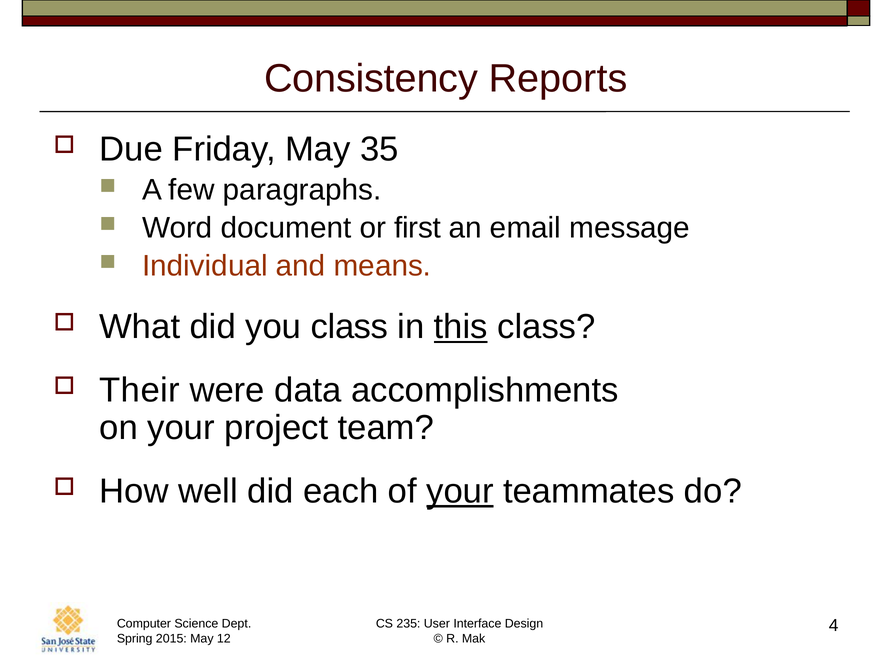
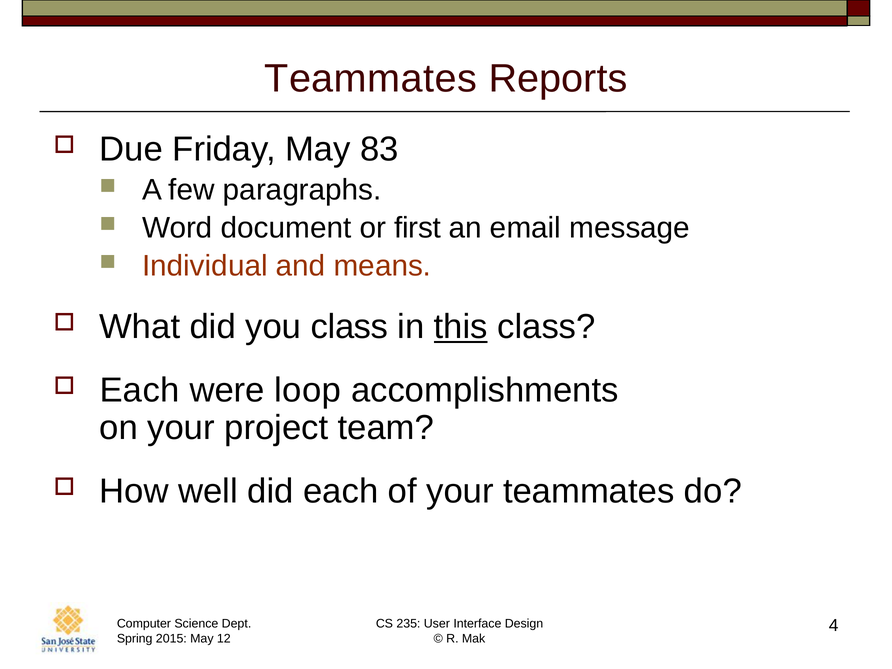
Consistency: Consistency -> Teammates (371, 79)
35: 35 -> 83 (379, 149)
Their: Their -> Each (140, 390)
data: data -> loop (308, 390)
your underline: present -> none (460, 491)
